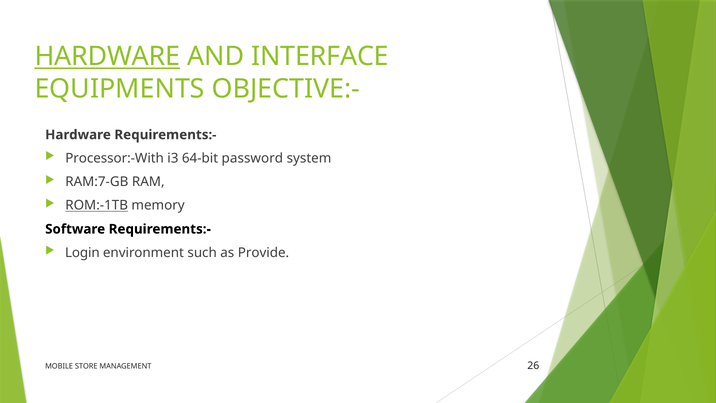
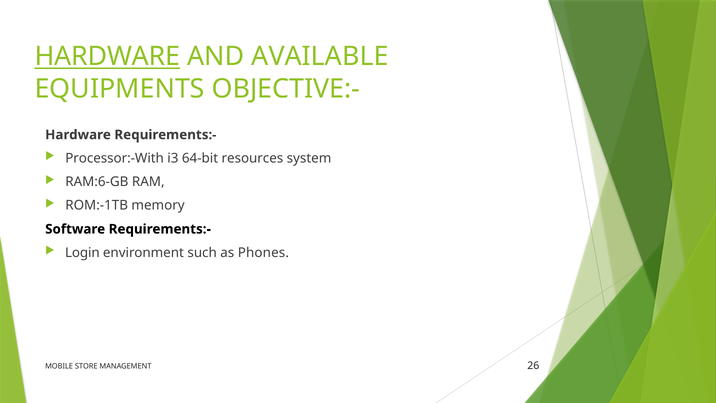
INTERFACE: INTERFACE -> AVAILABLE (320, 57)
password: password -> resources (252, 158)
RAM:7-GB: RAM:7-GB -> RAM:6-GB (97, 182)
ROM:-1TB underline: present -> none (97, 205)
Provide: Provide -> Phones (263, 253)
